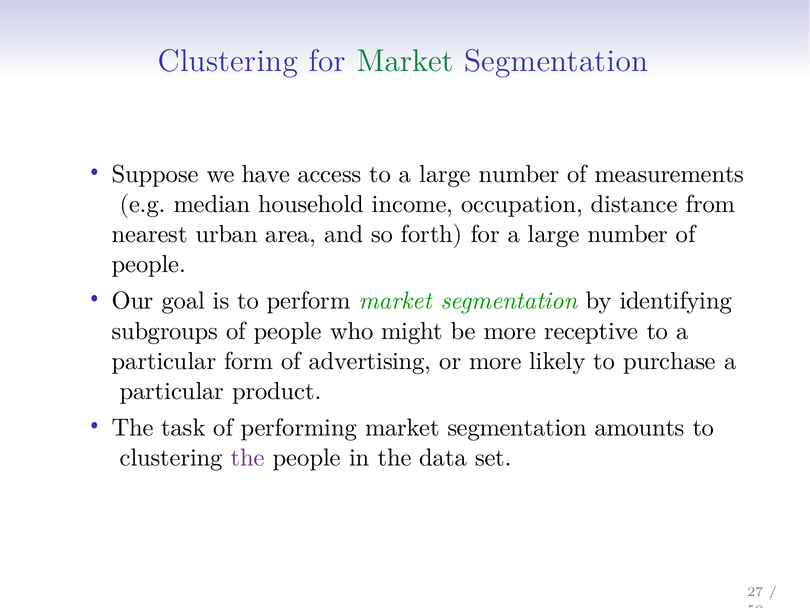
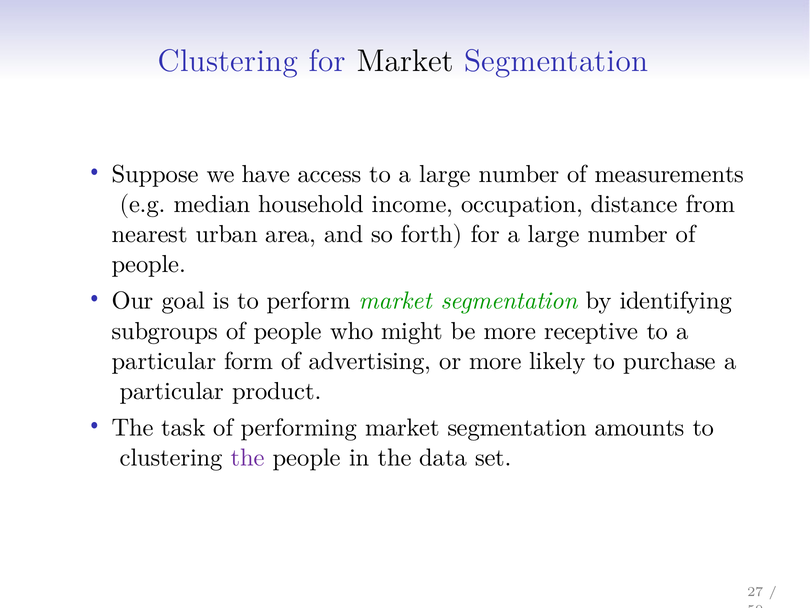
Market colour: green -> black (405, 61)
